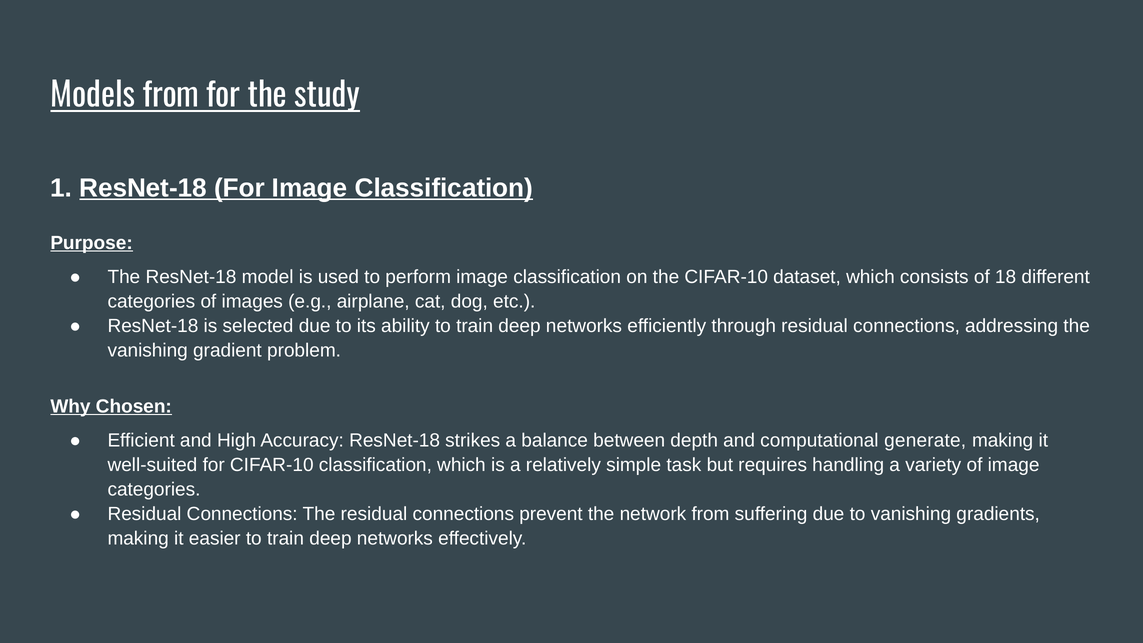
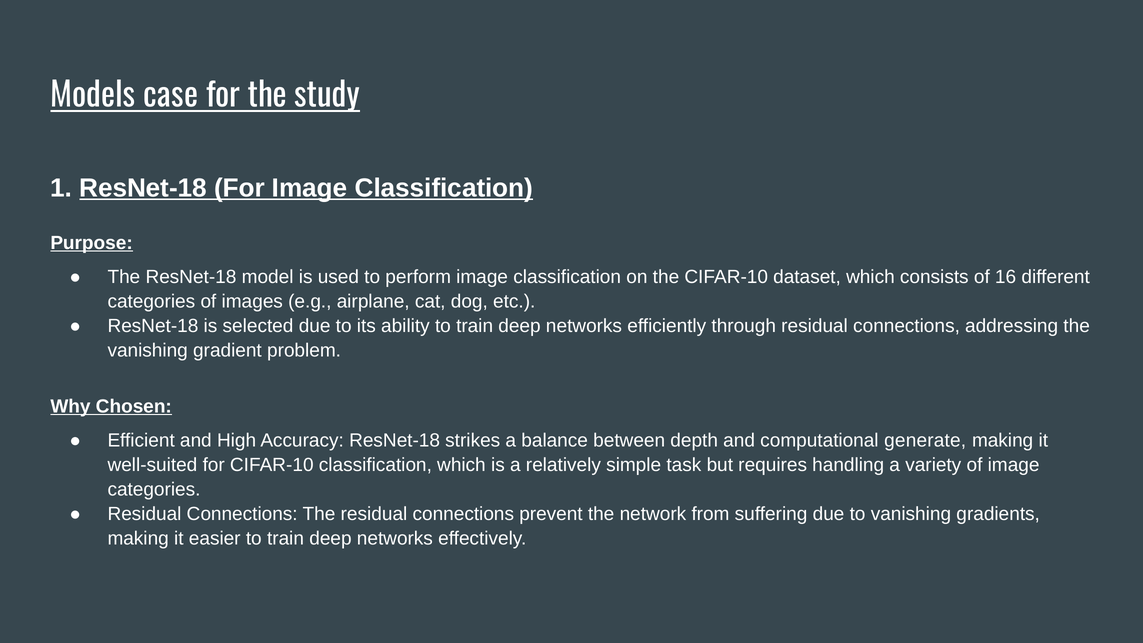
Models from: from -> case (171, 96)
18: 18 -> 16 (1006, 277)
